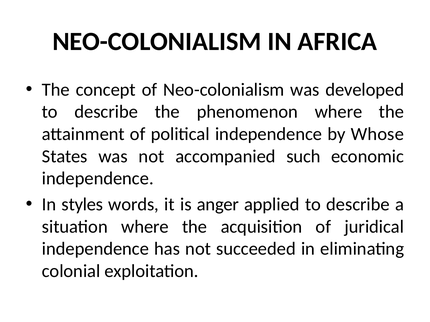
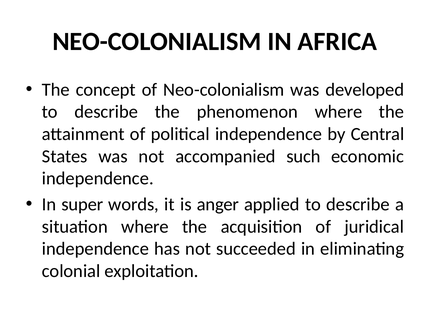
Whose: Whose -> Central (378, 134)
styles: styles -> super (82, 205)
